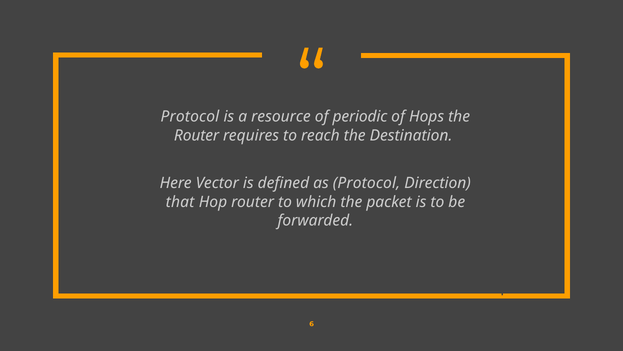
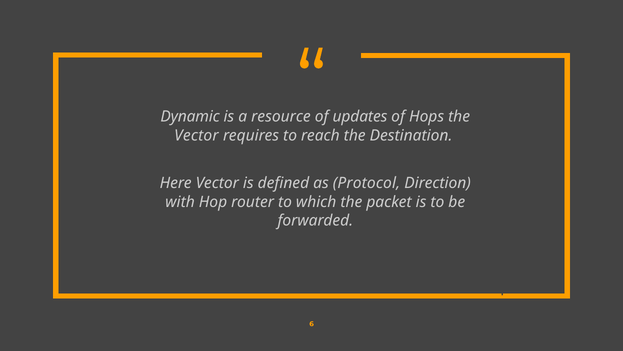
Protocol: Protocol -> Dynamic (190, 117)
periodic: periodic -> updates (360, 117)
Router: Router -> Vector (196, 135)
that: that -> with (180, 202)
